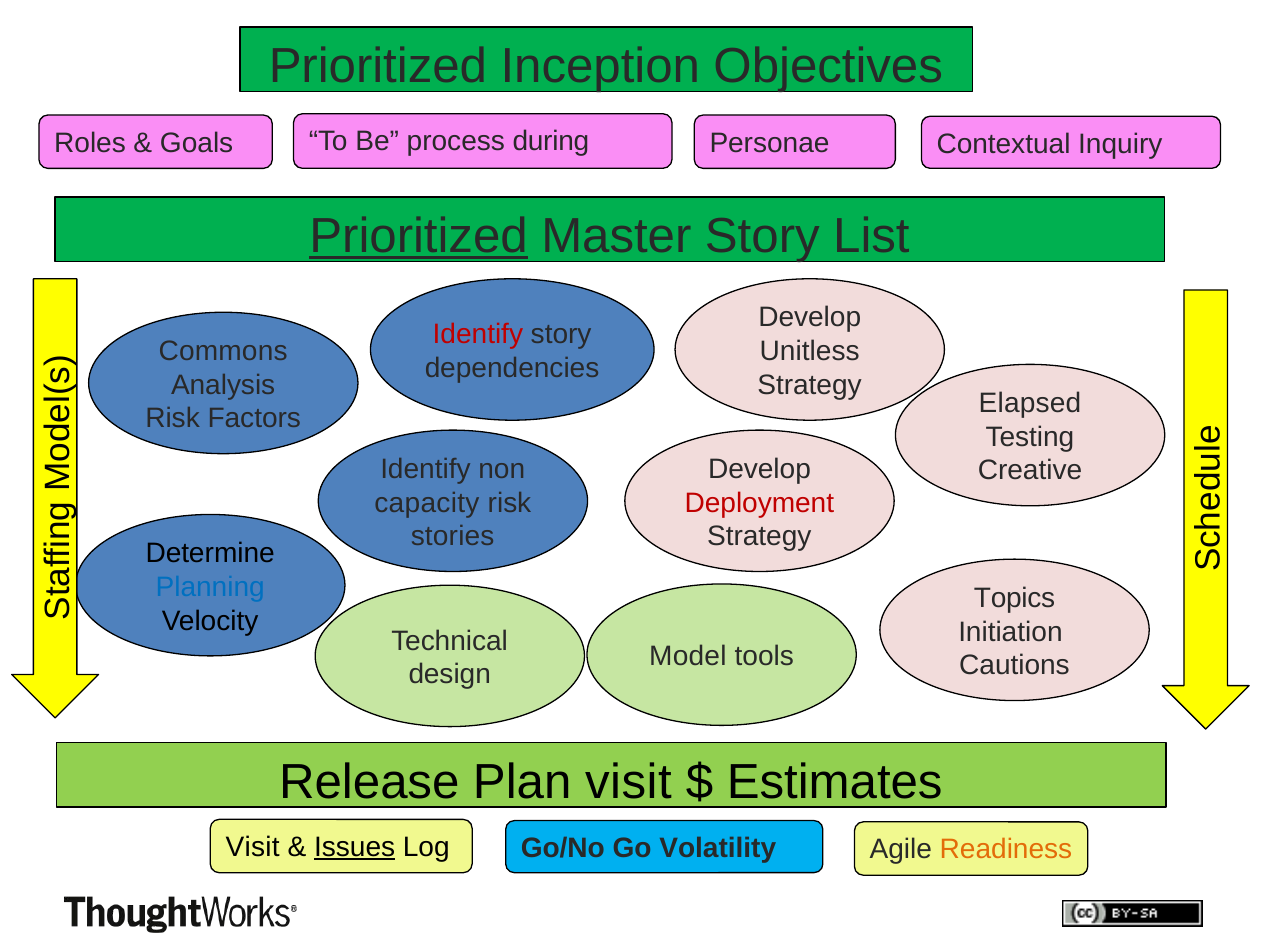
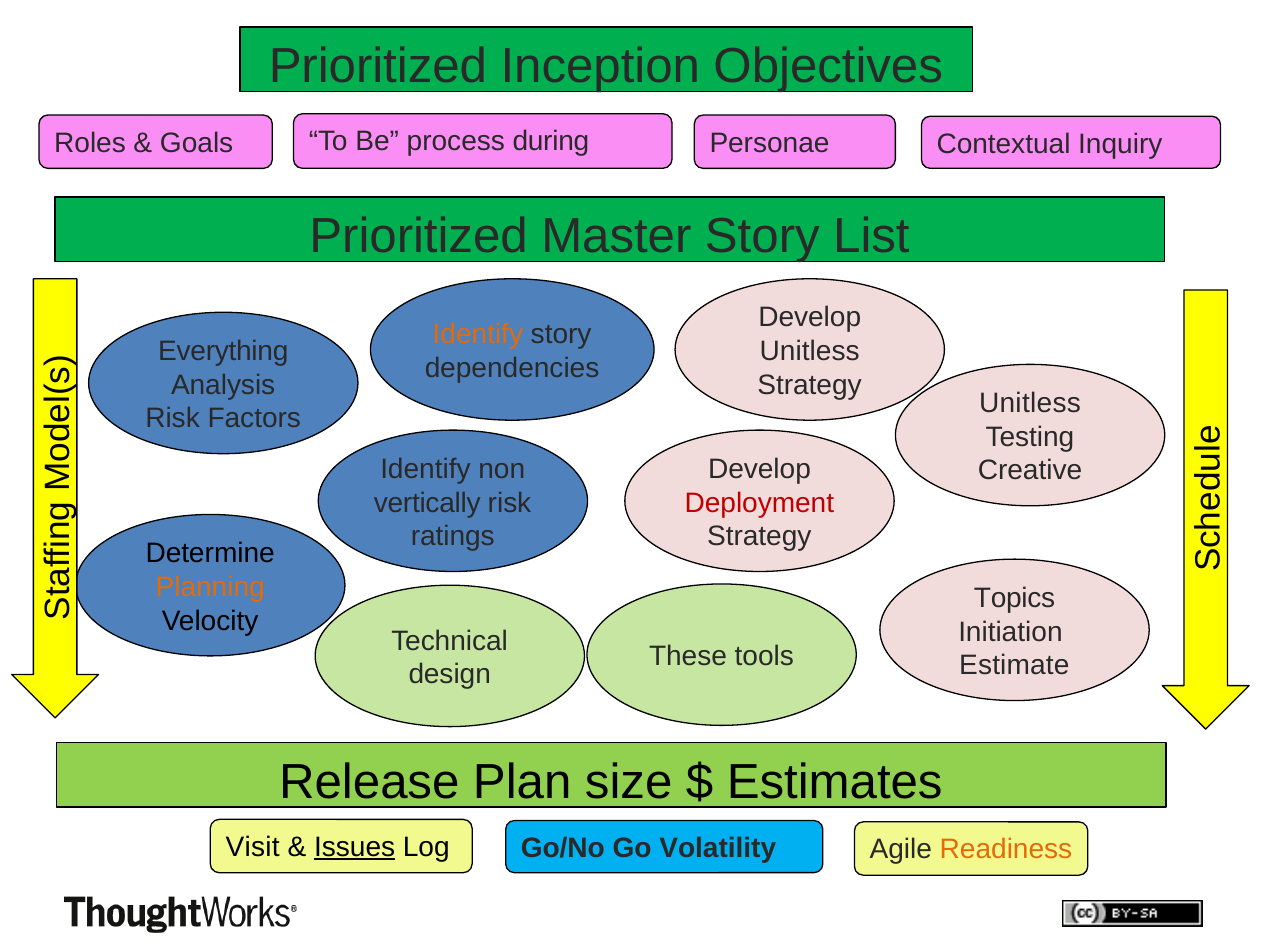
Prioritized underline: present -> none (419, 236)
Identify colour: red -> orange (478, 335)
Commons: Commons -> Everything (223, 351)
Elapsed: Elapsed -> Unitless (1030, 403)
capacity: capacity -> vertically (427, 503)
stories: stories -> ratings (453, 537)
Planning colour: blue -> orange (210, 587)
Model: Model -> These (688, 657)
Cautions: Cautions -> Estimate (1014, 666)
Plan visit: visit -> size (629, 782)
